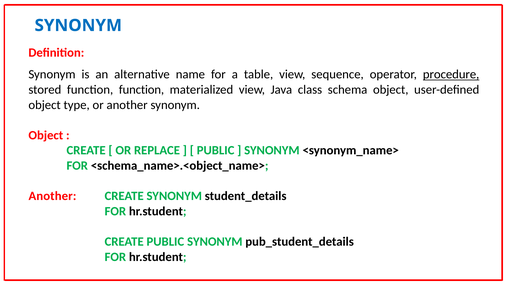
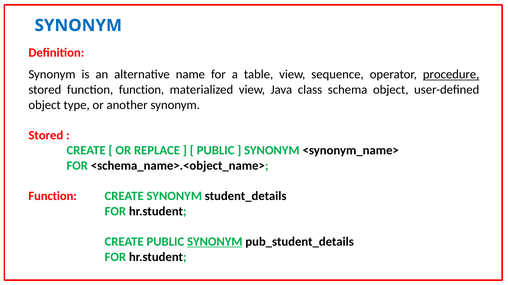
Object: Object -> Stored (46, 136)
Another: Another -> Function (53, 197)
SYNONYM underline: none -> present (215, 242)
